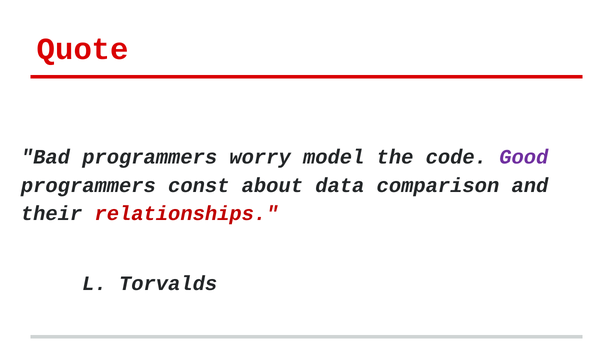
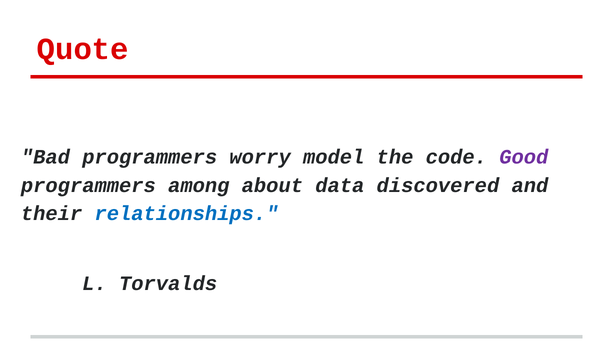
const: const -> among (199, 185)
comparison: comparison -> discovered (438, 185)
relationships colour: red -> blue (187, 213)
